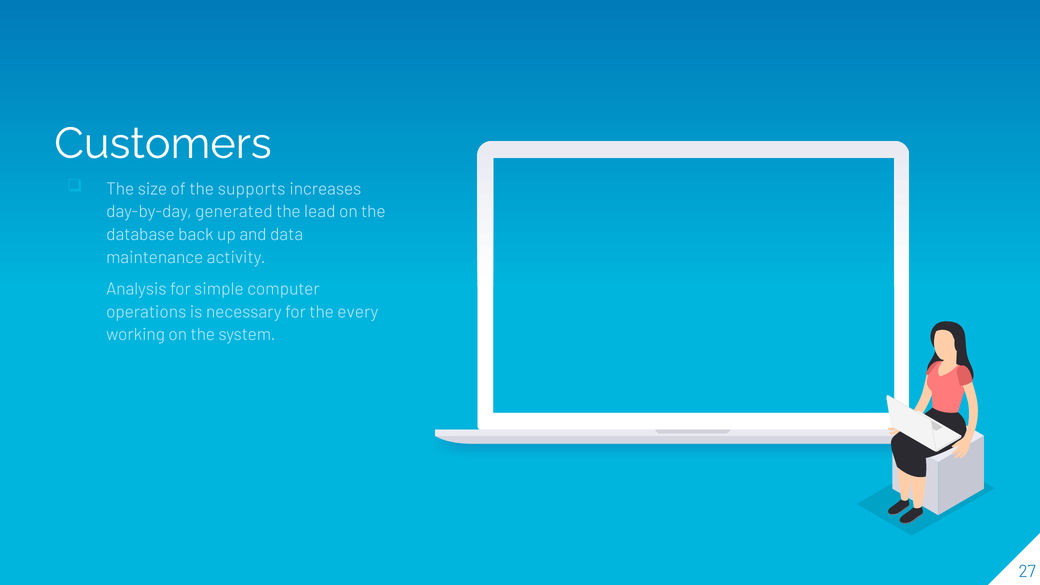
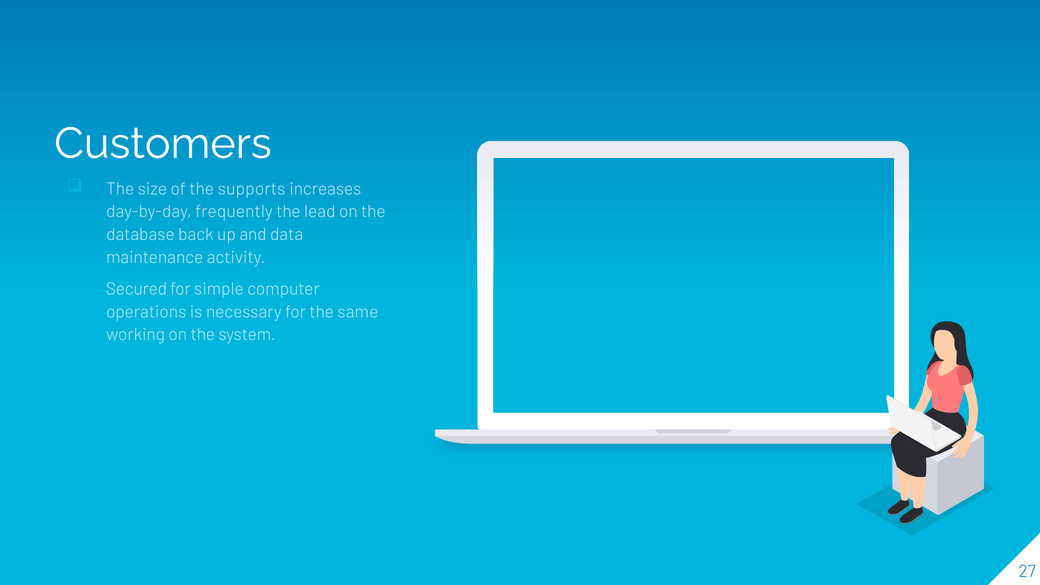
generated: generated -> frequently (234, 212)
Analysis: Analysis -> Secured (136, 289)
every: every -> same (358, 312)
